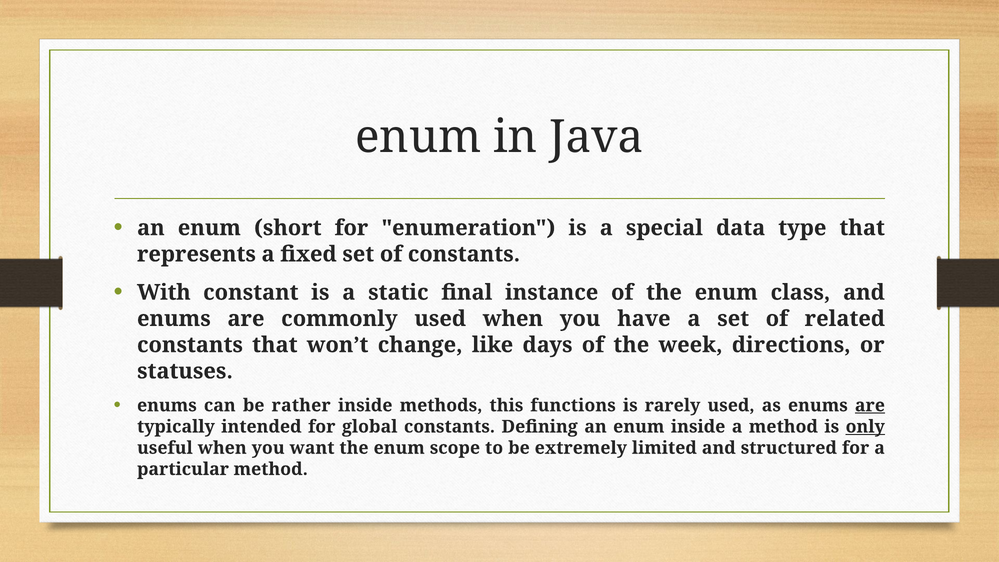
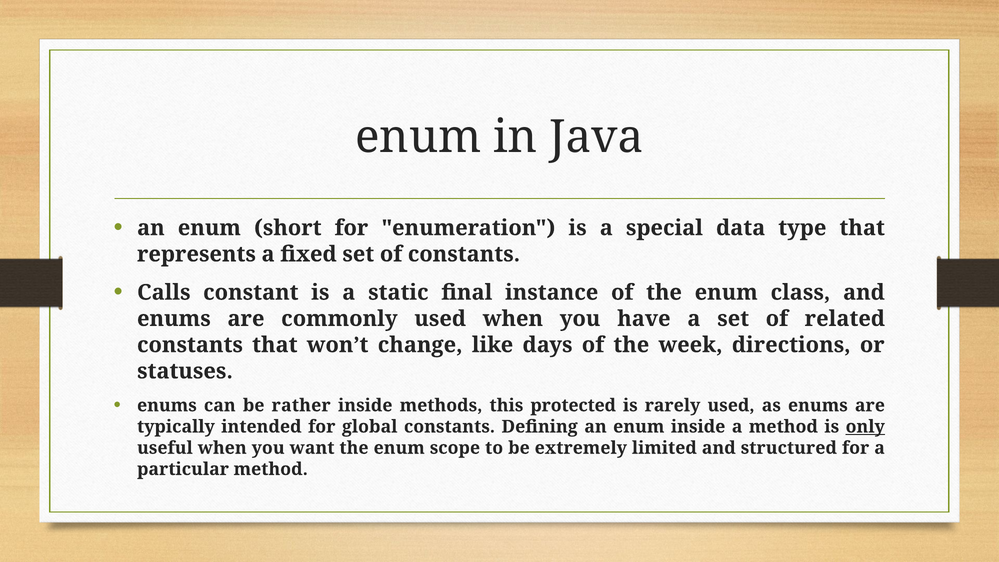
With: With -> Calls (164, 292)
functions: functions -> protected (573, 405)
are underline: present -> none (870, 405)
